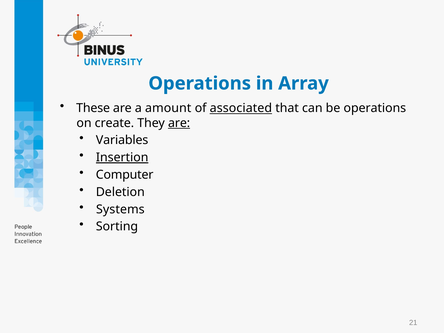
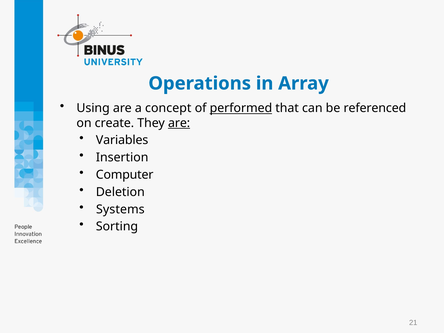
These: These -> Using (93, 108)
amount: amount -> concept (168, 108)
associated: associated -> performed (241, 108)
be operations: operations -> referenced (375, 108)
Insertion underline: present -> none (122, 157)
